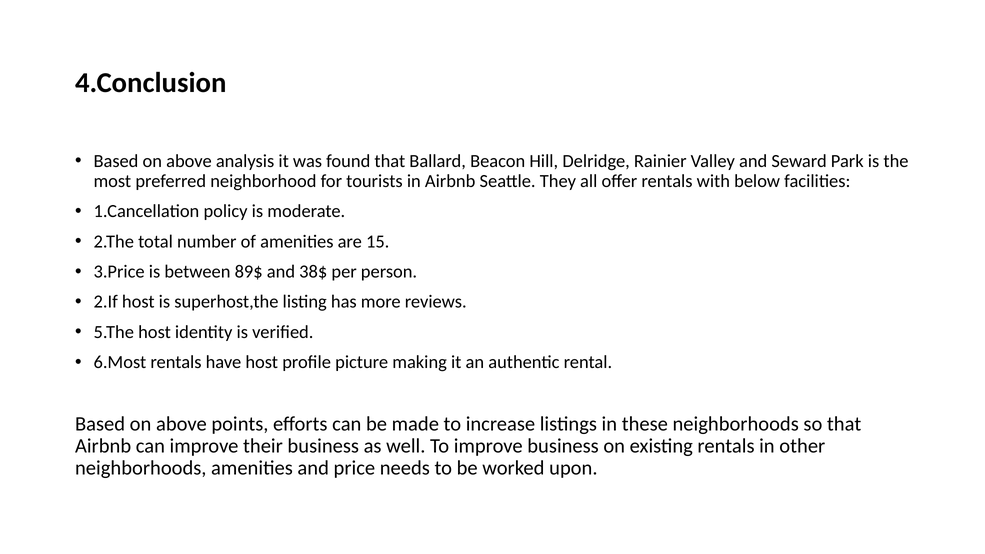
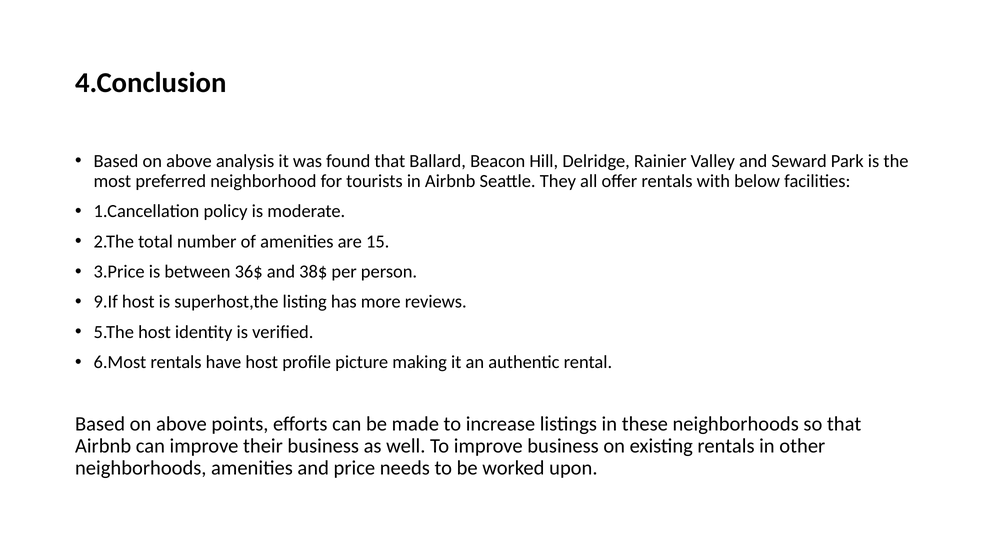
89$: 89$ -> 36$ (249, 272)
2.If: 2.If -> 9.If (106, 302)
